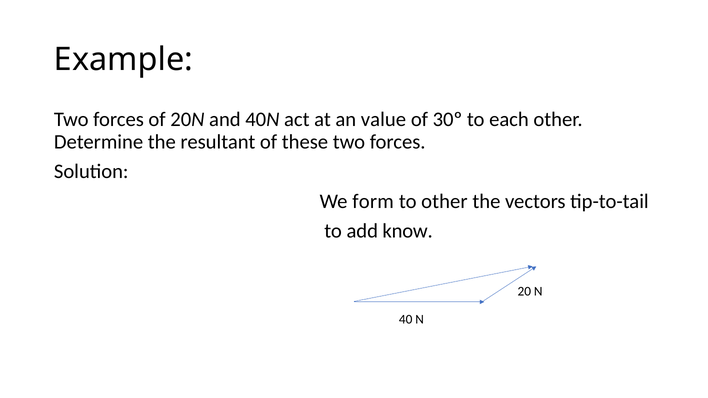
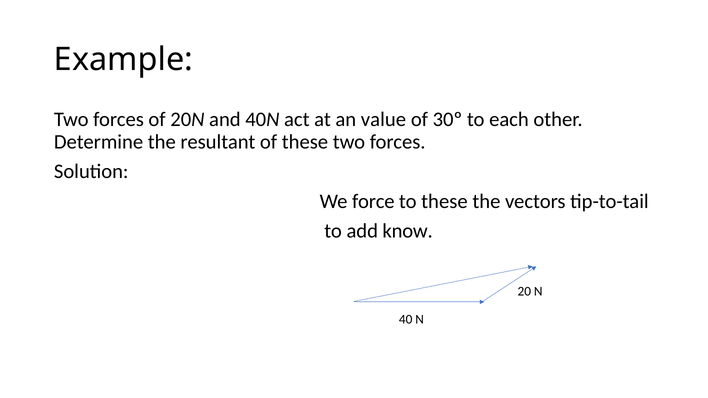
form: form -> force (373, 201)
to other: other -> these (444, 201)
